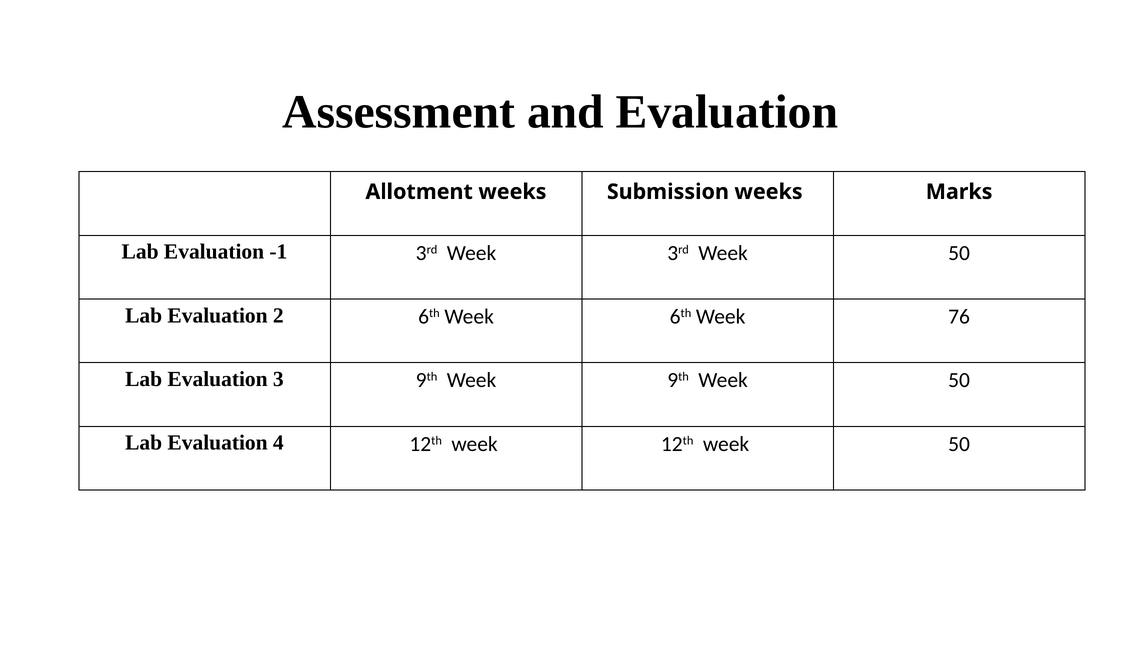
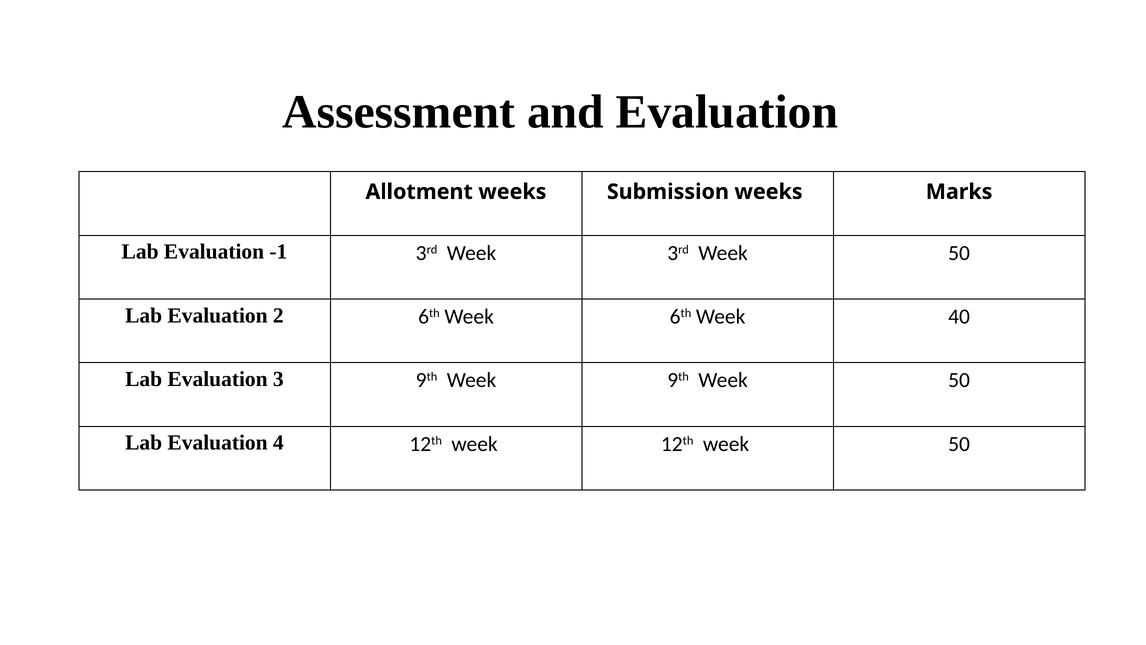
76: 76 -> 40 (959, 317)
